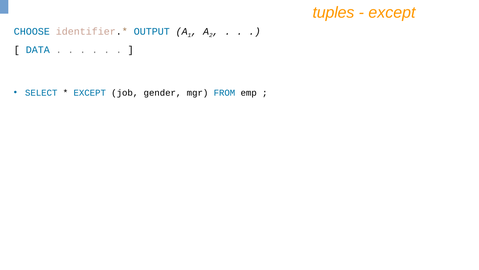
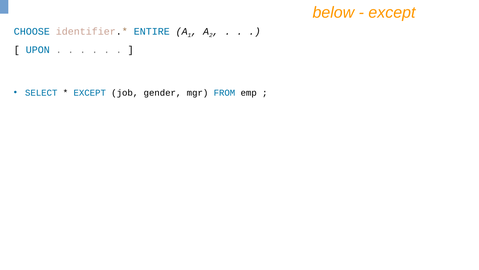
tuples: tuples -> below (333, 12)
OUTPUT: OUTPUT -> ENTIRE (152, 31)
DATA: DATA -> UPON (38, 50)
